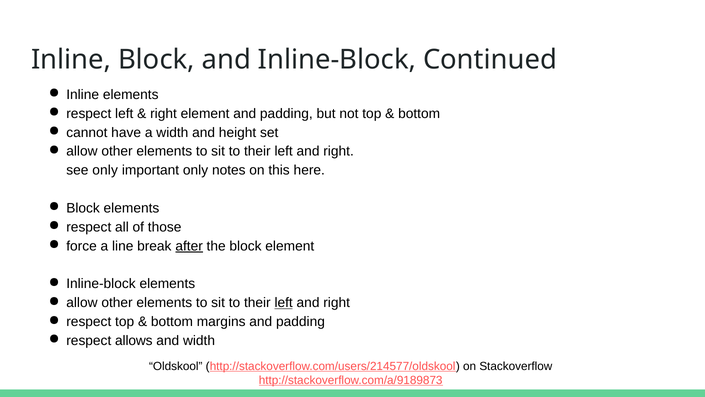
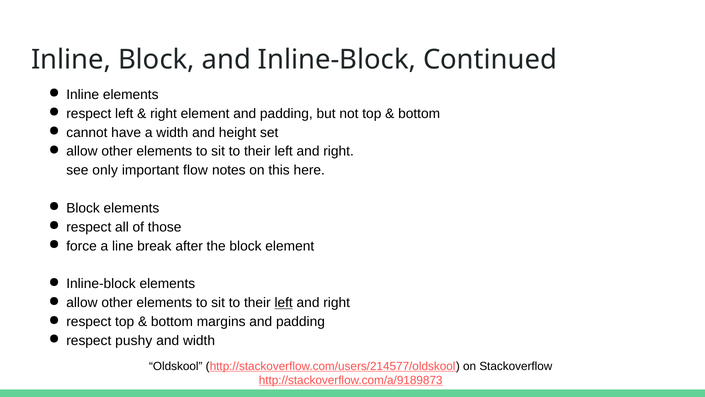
important only: only -> flow (195, 170)
after underline: present -> none (189, 246)
allows: allows -> pushy (134, 340)
